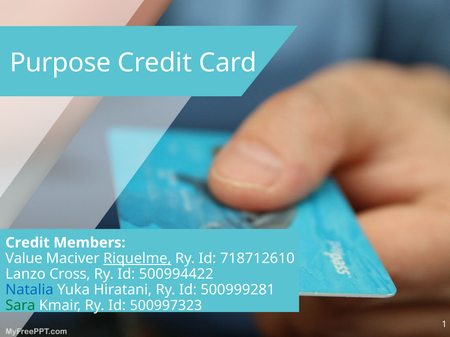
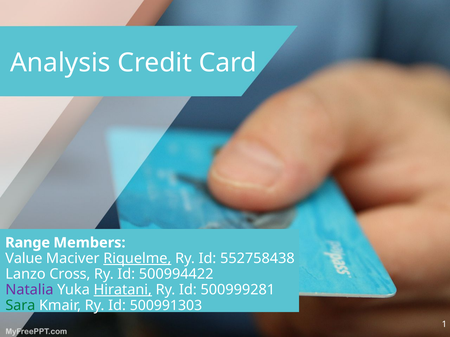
Purpose: Purpose -> Analysis (60, 63)
Credit: Credit -> Range (28, 243)
718712610: 718712610 -> 552758438 (257, 259)
Natalia colour: blue -> purple (29, 290)
Hiratani underline: none -> present (123, 290)
500997323: 500997323 -> 500991303 (166, 306)
